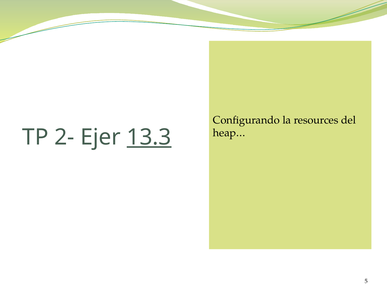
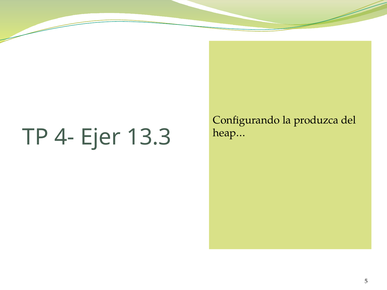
resources: resources -> produzca (316, 120)
2-: 2- -> 4- (64, 137)
13.3 underline: present -> none (149, 137)
